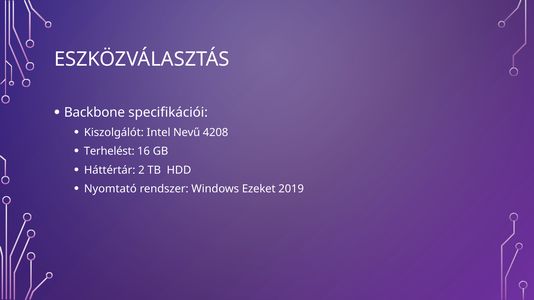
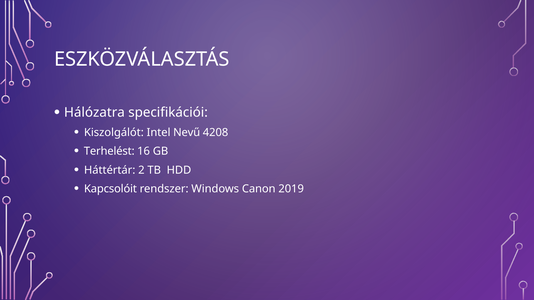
Backbone: Backbone -> Hálózatra (94, 113)
Nyomtató: Nyomtató -> Kapcsolóit (110, 189)
Ezeket: Ezeket -> Canon (259, 189)
